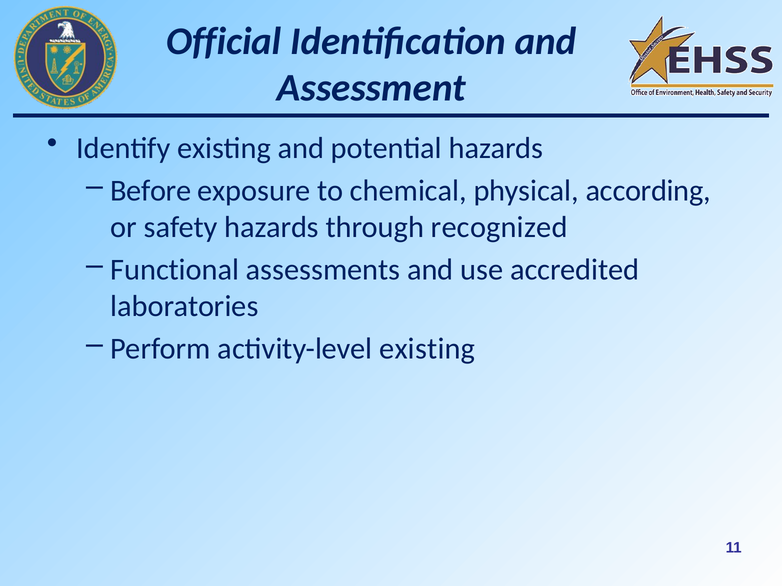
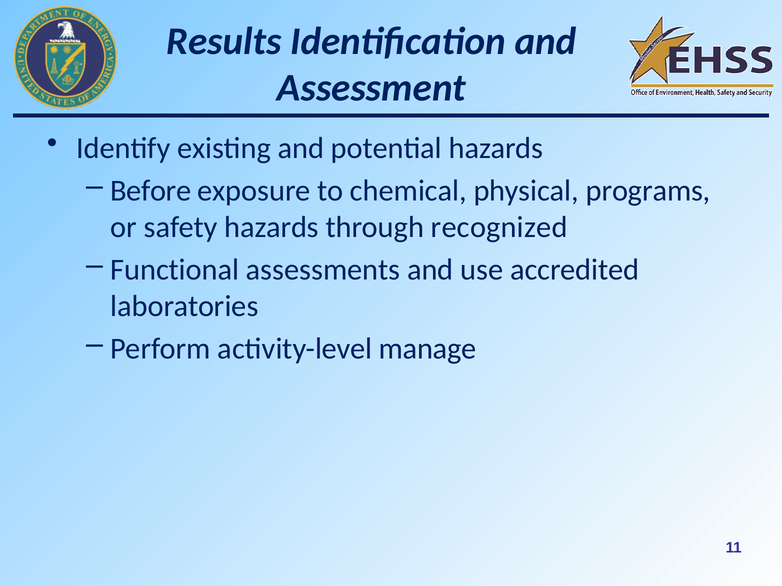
Official: Official -> Results (224, 41)
according: according -> programs (648, 191)
activity-level existing: existing -> manage (428, 349)
